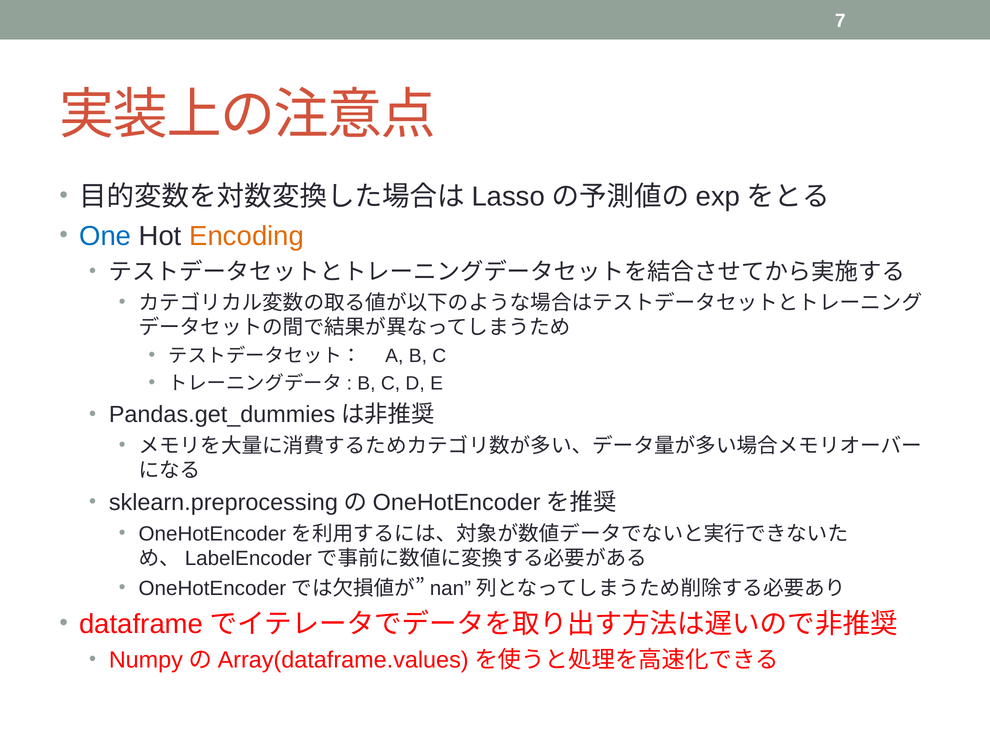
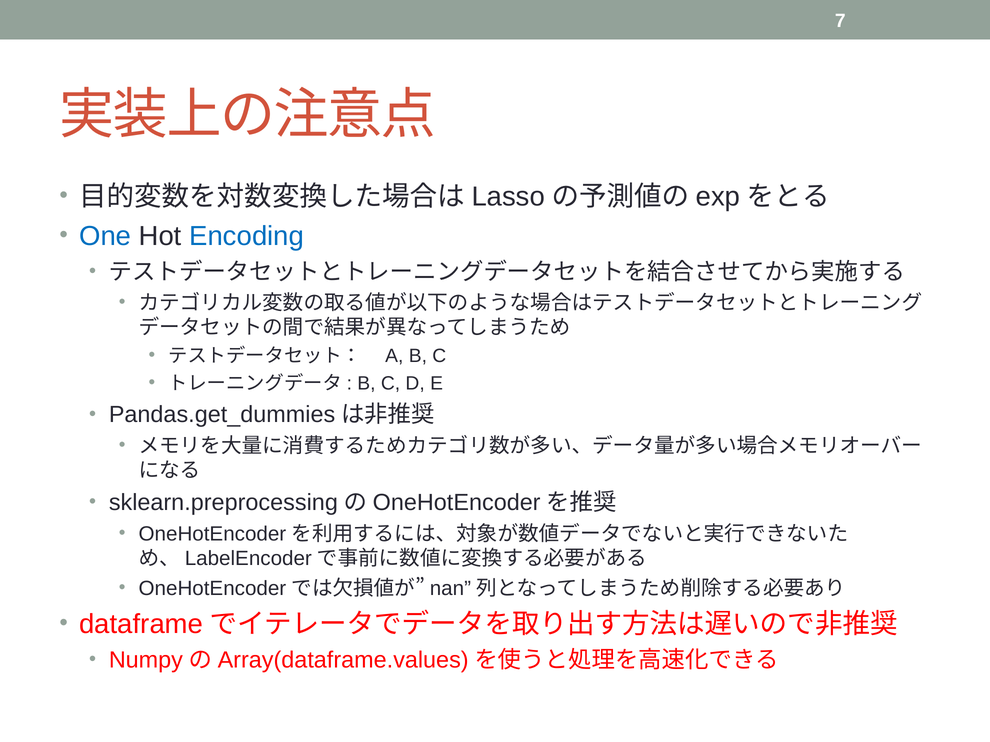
Encoding colour: orange -> blue (247, 236)
